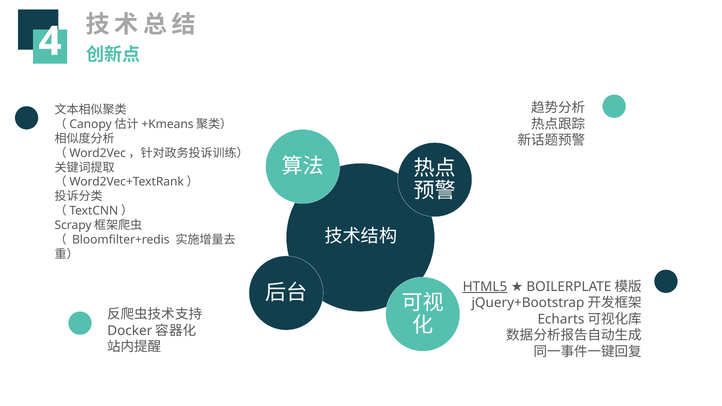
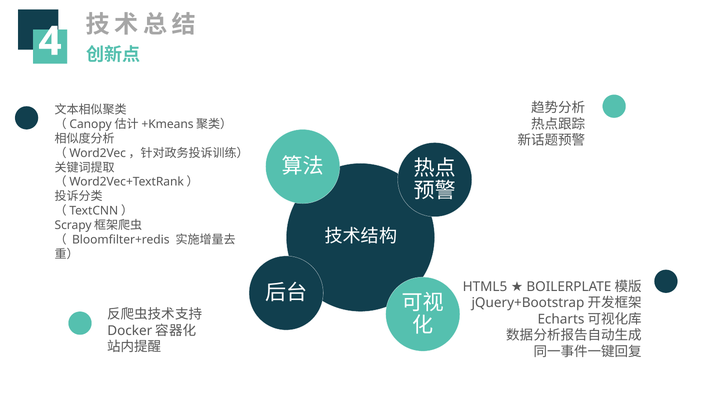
HTML5 underline: present -> none (485, 287)
